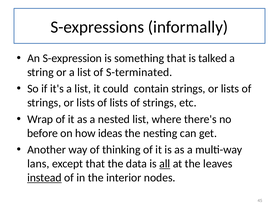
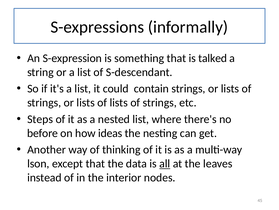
S-terminated: S-terminated -> S-descendant (139, 72)
Wrap: Wrap -> Steps (40, 119)
lans: lans -> lson (38, 163)
instead underline: present -> none (44, 177)
